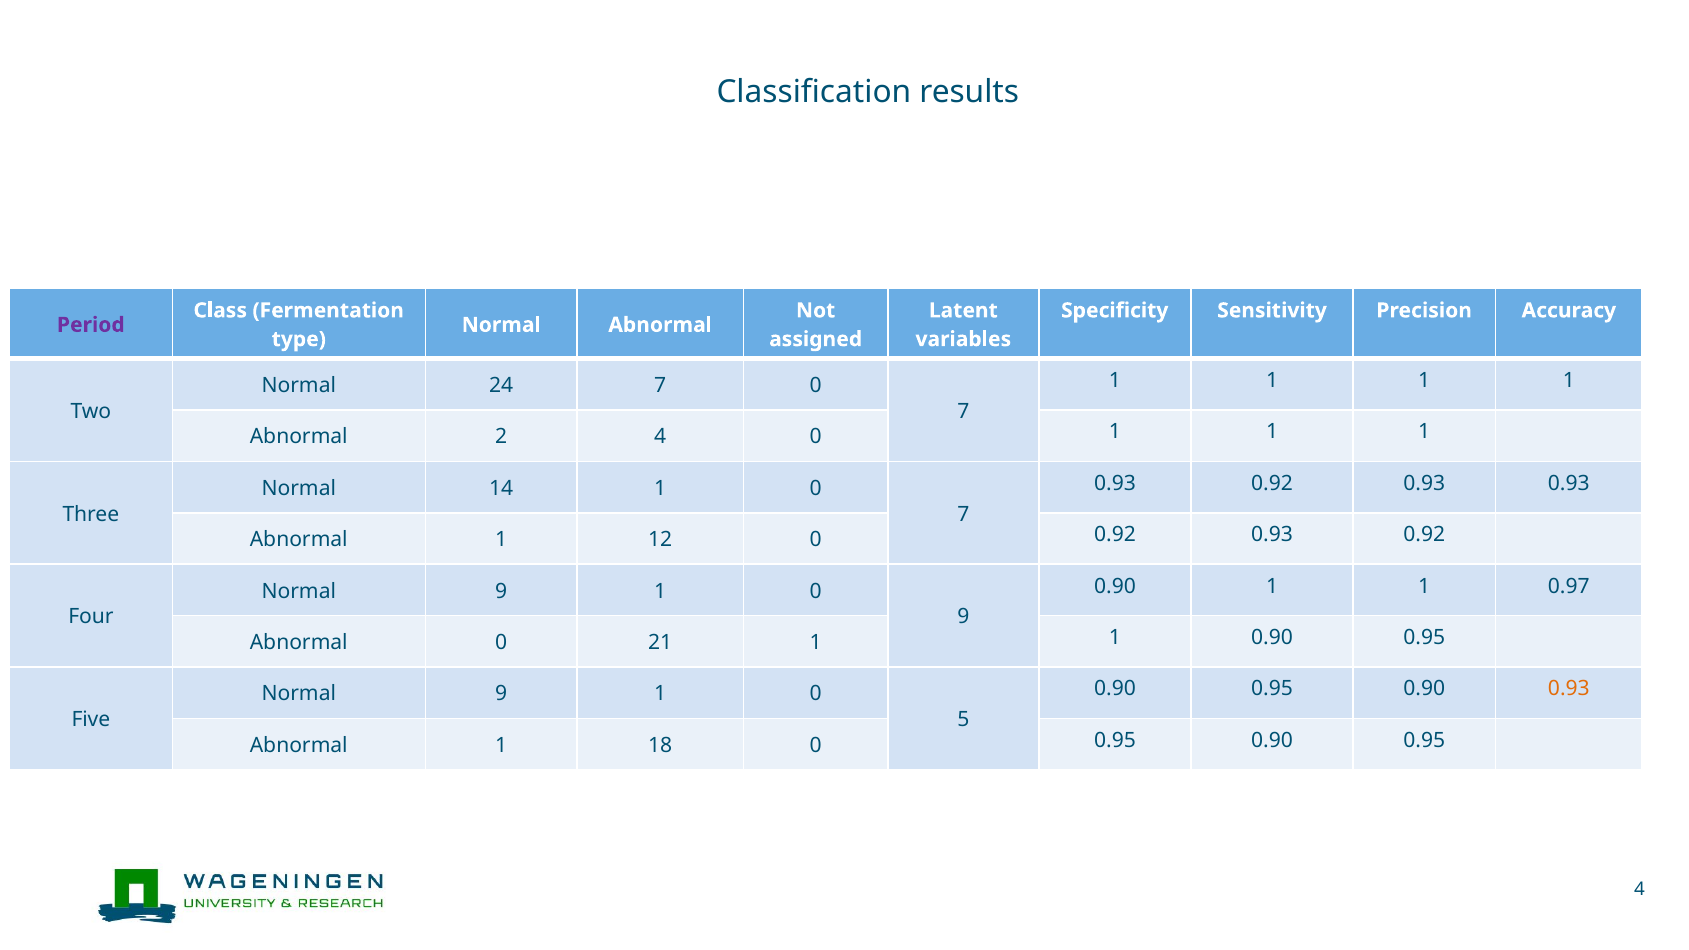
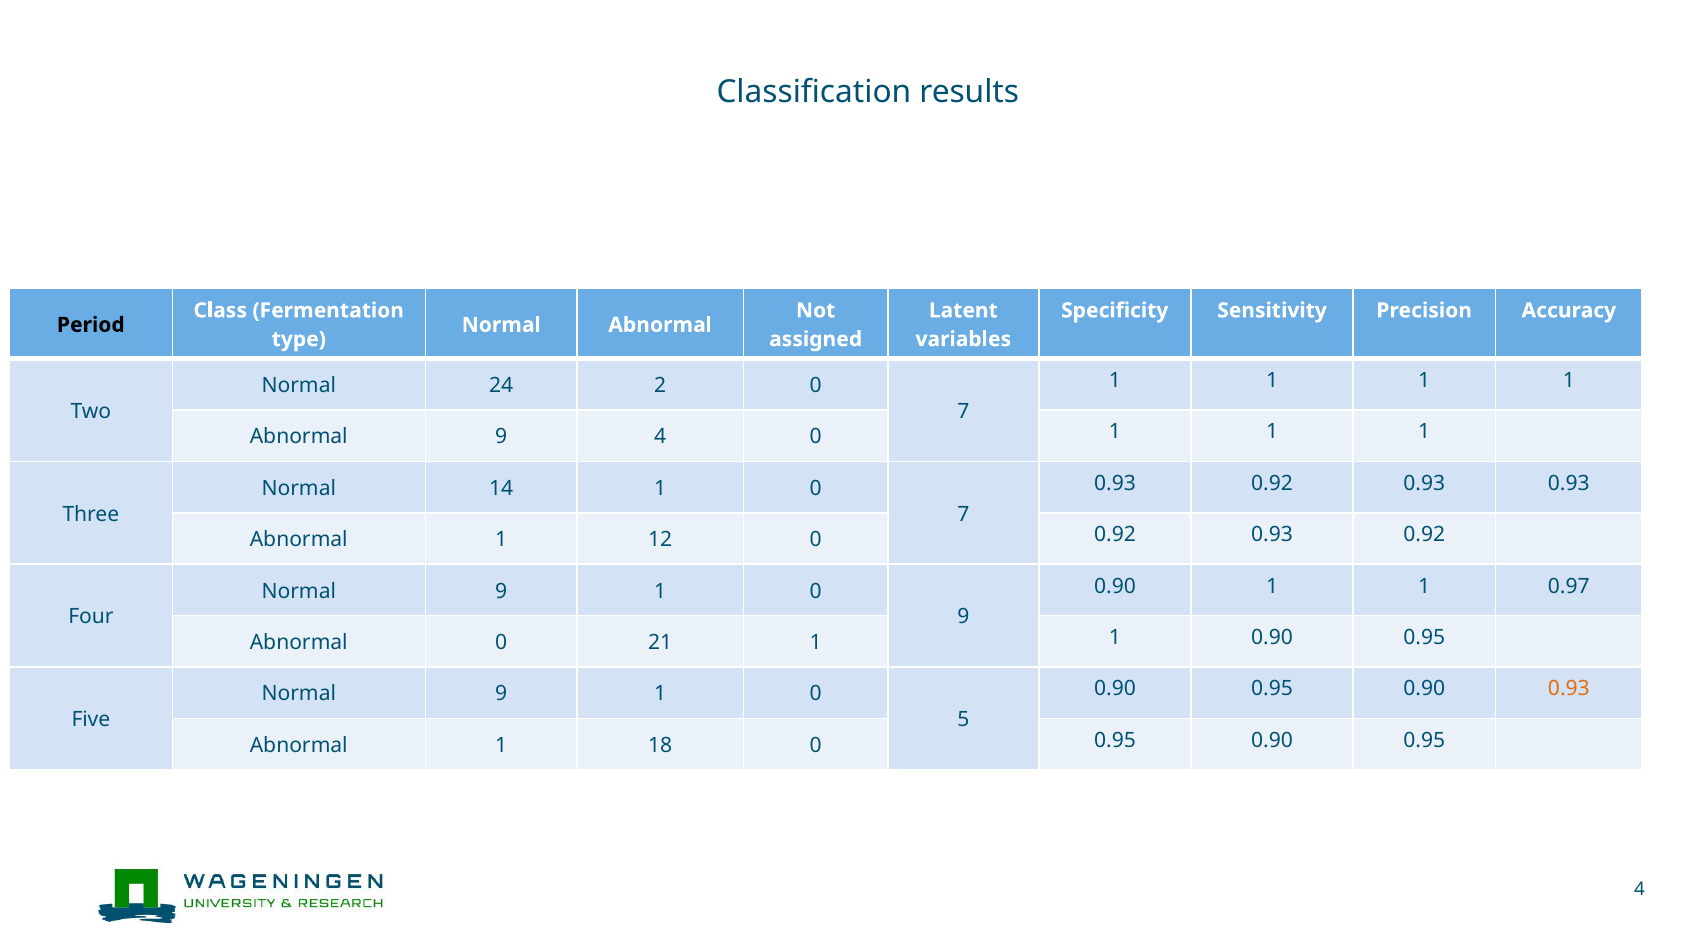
Period colour: purple -> black (91, 325)
24 7: 7 -> 2 (660, 386)
Abnormal 2: 2 -> 9 (501, 437)
